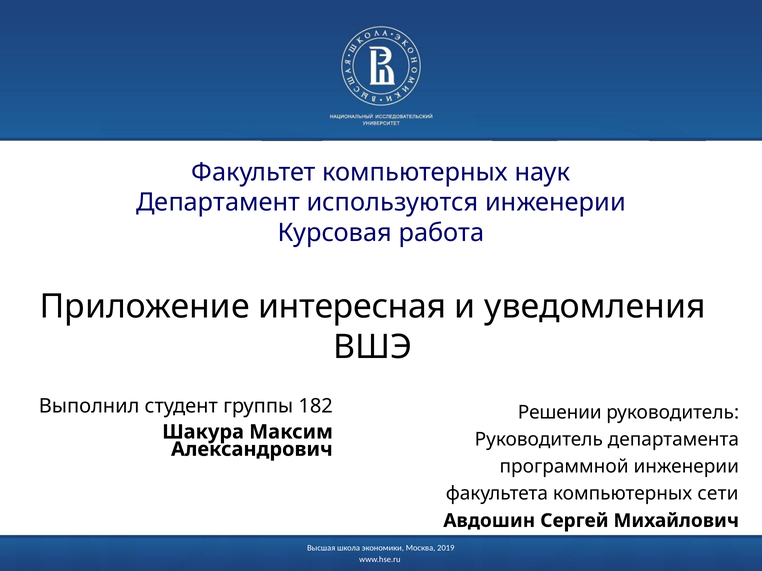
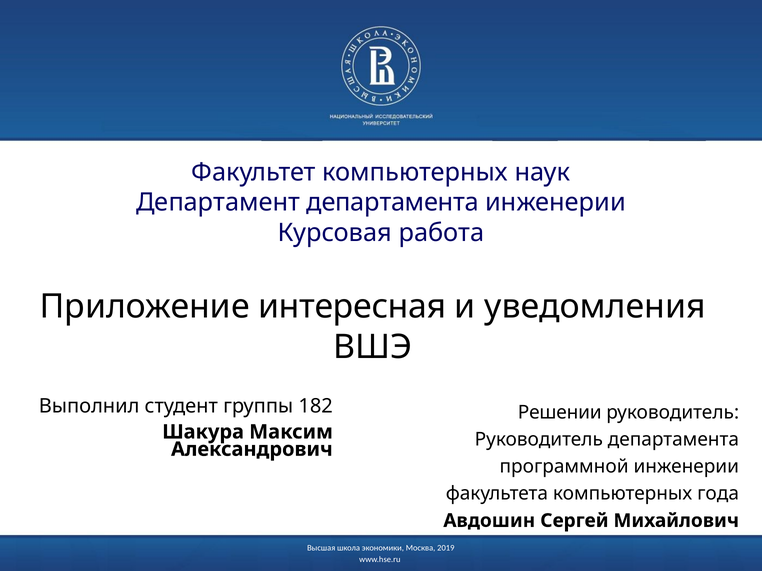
Департамент используются: используются -> департамента (393, 203)
сети: сети -> года (718, 494)
